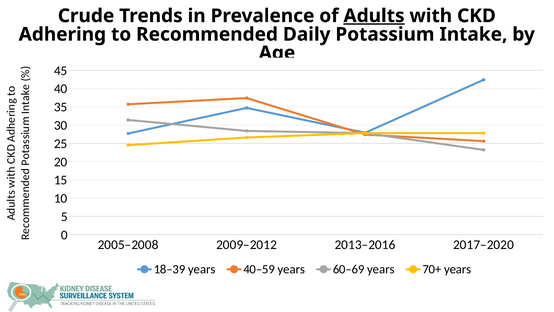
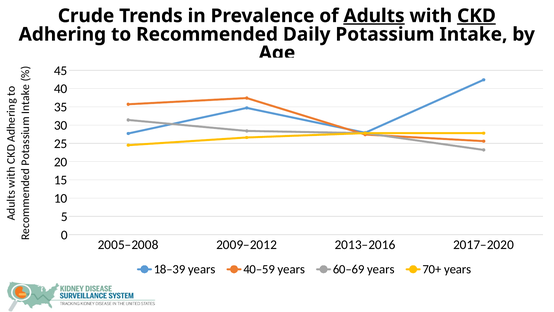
CKD underline: none -> present (476, 16)
